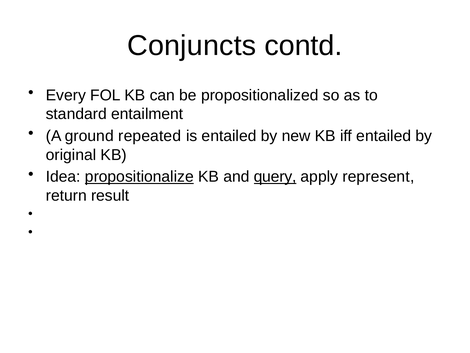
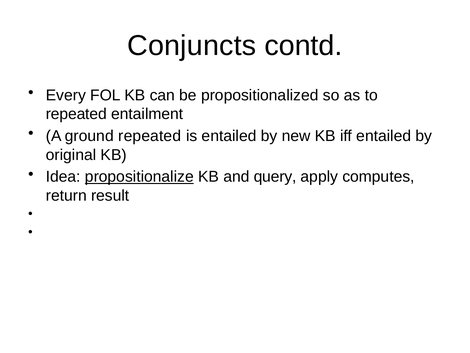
standard: standard -> repeated (76, 114)
query underline: present -> none (275, 177)
represent: represent -> computes (378, 177)
